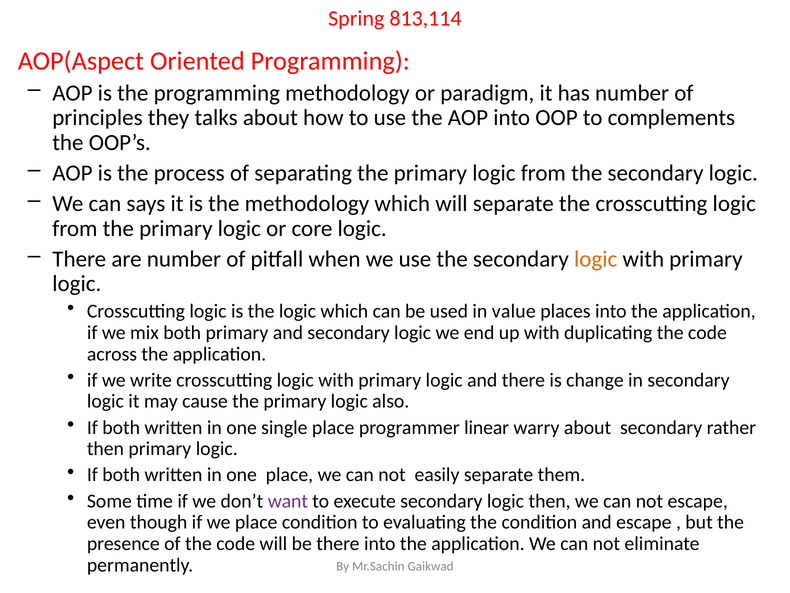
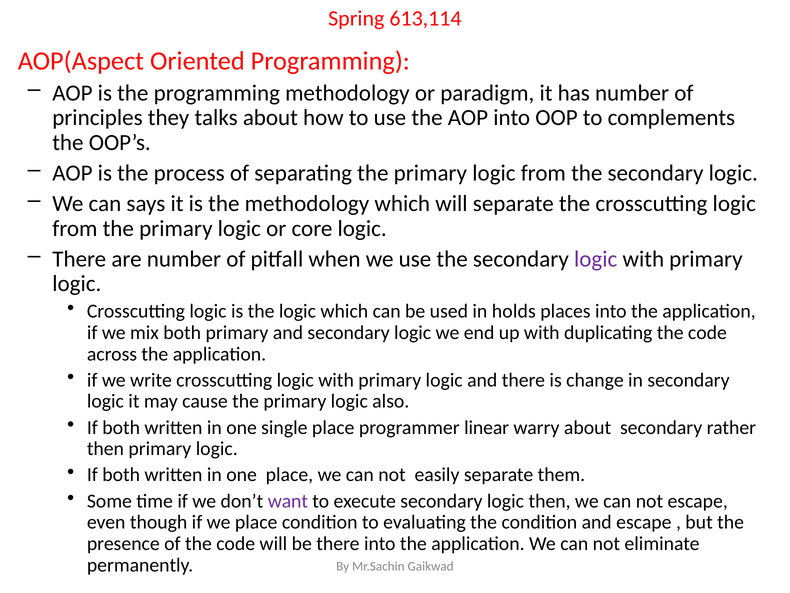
813,114: 813,114 -> 613,114 (425, 19)
logic colour: orange -> purple (596, 259)
value: value -> holds (514, 311)
